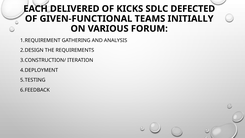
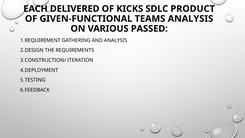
DEFECTED: DEFECTED -> PRODUCT (193, 9)
TEAMS INITIALLY: INITIALLY -> ANALYSIS (190, 19)
FORUM: FORUM -> PASSED (149, 29)
